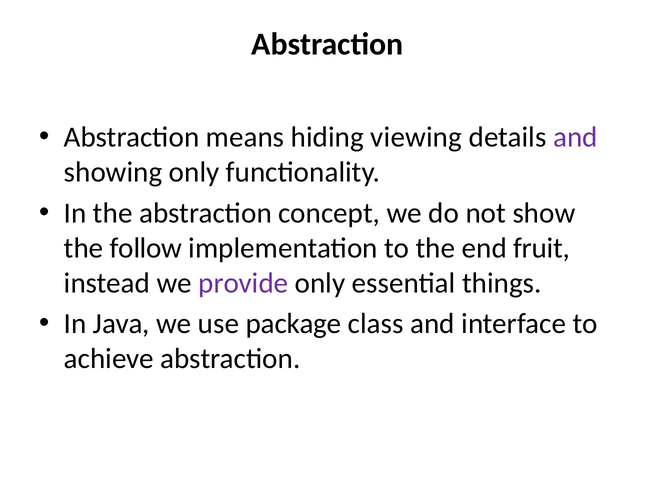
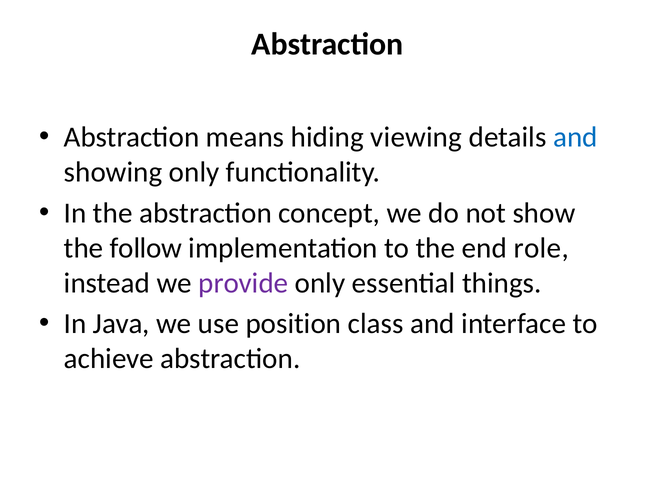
and colour: purple -> blue (575, 137)
fruit: fruit -> role (541, 248)
package: package -> position (293, 324)
